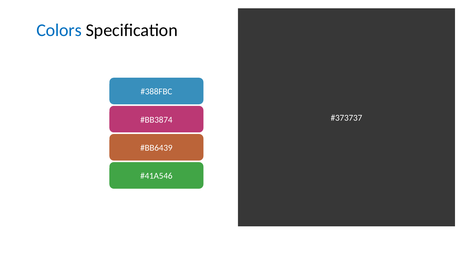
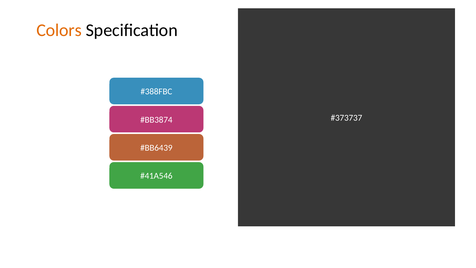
Colors colour: blue -> orange (59, 30)
